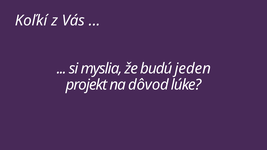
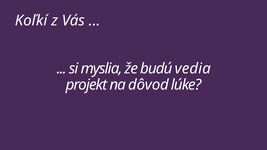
jeden: jeden -> vedia (193, 69)
